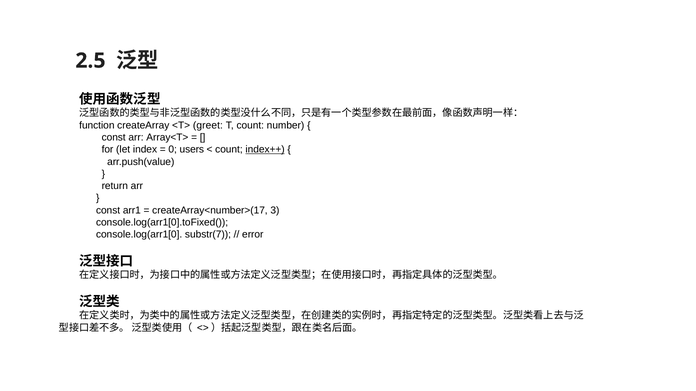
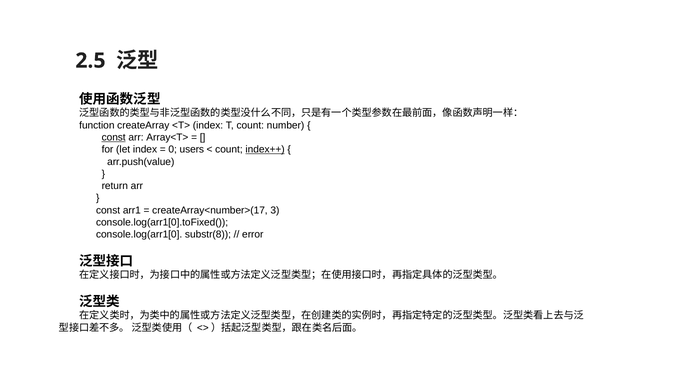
<T> greet: greet -> index (208, 125)
const underline: none -> present (114, 138)
substr(7: substr(7 -> substr(8 (208, 235)
